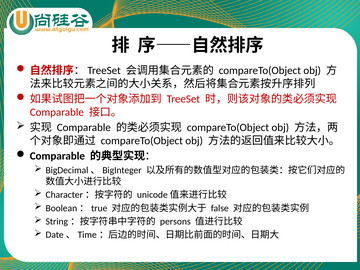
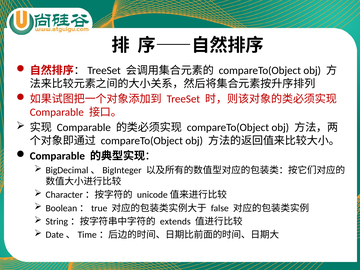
persons: persons -> extends (175, 221)
